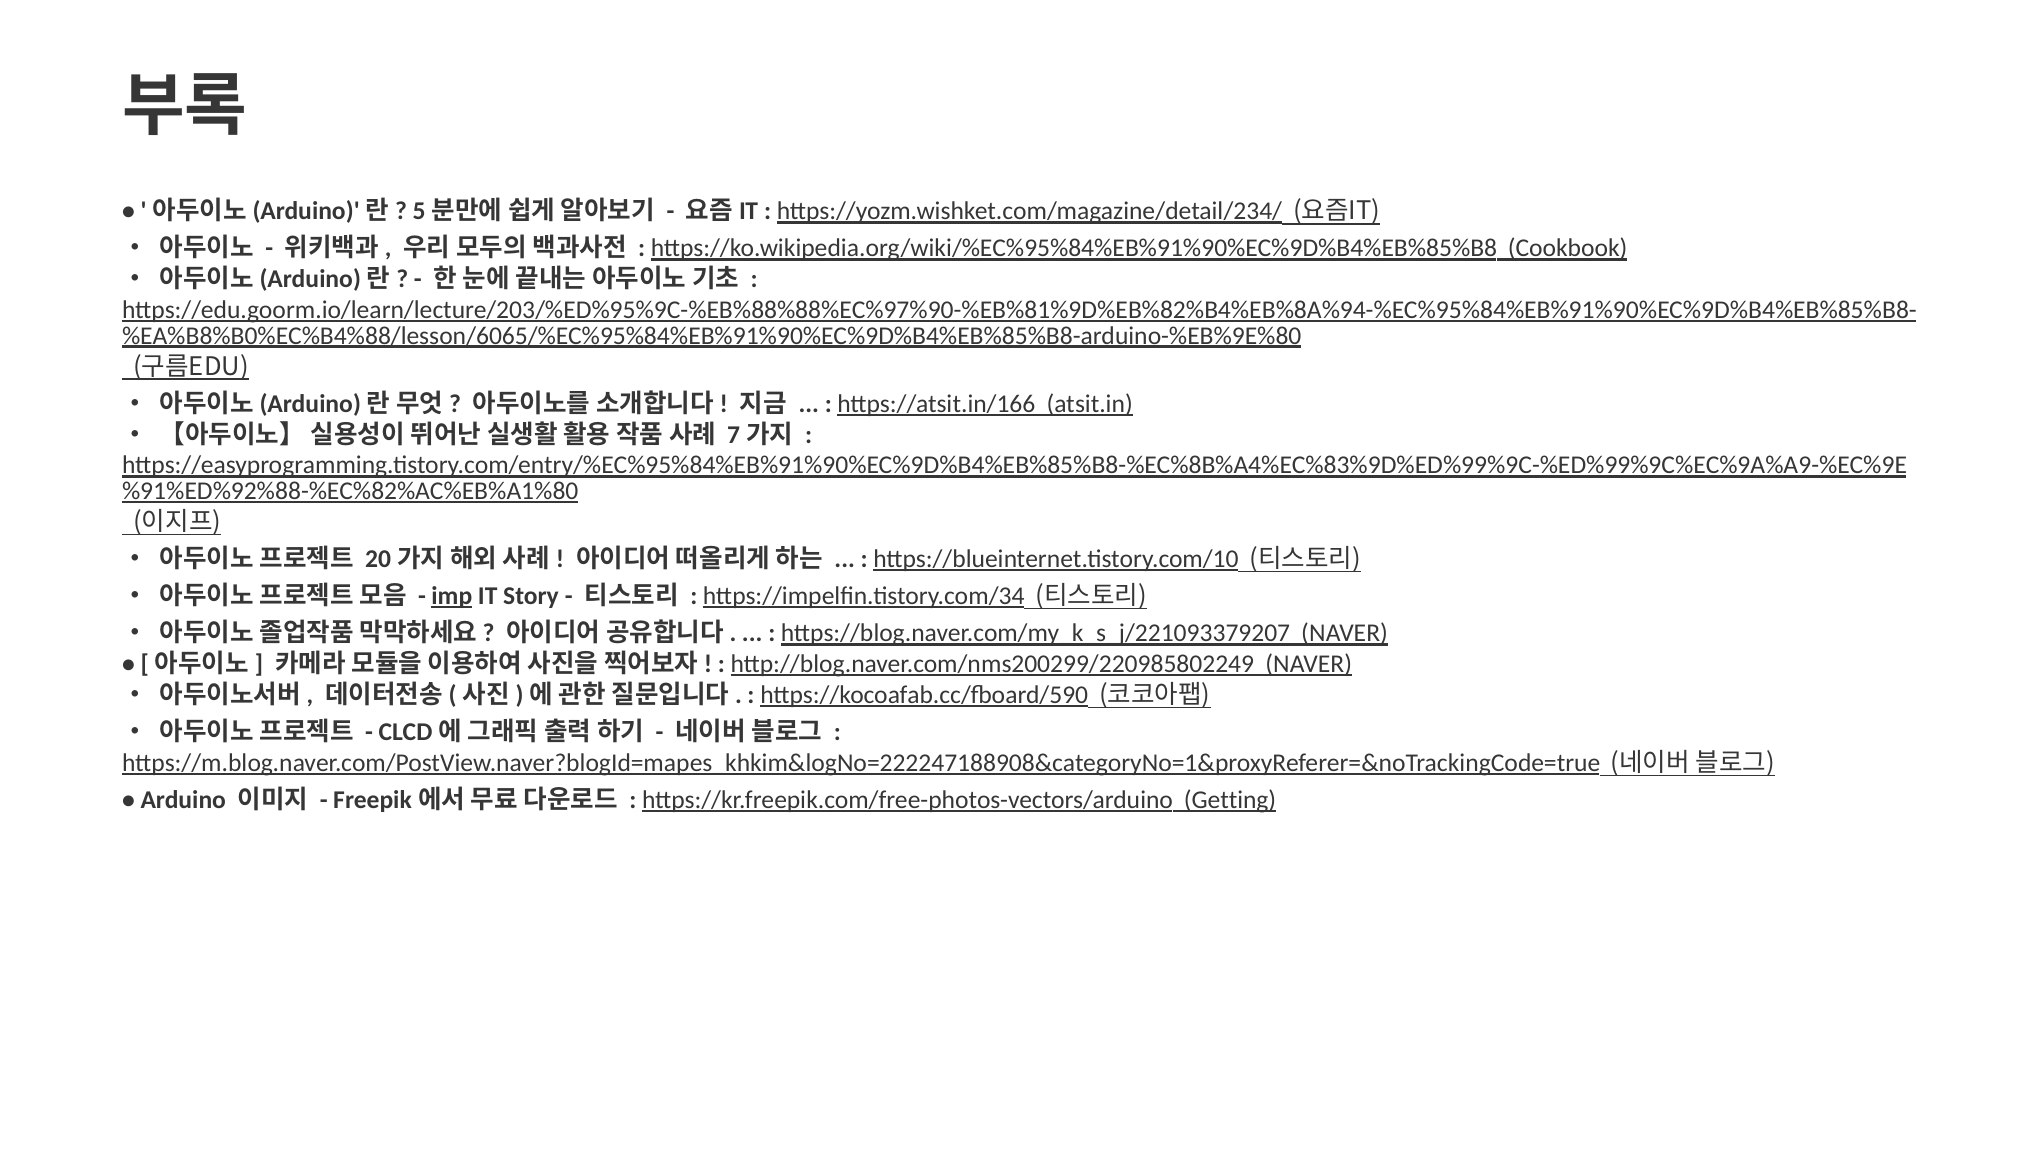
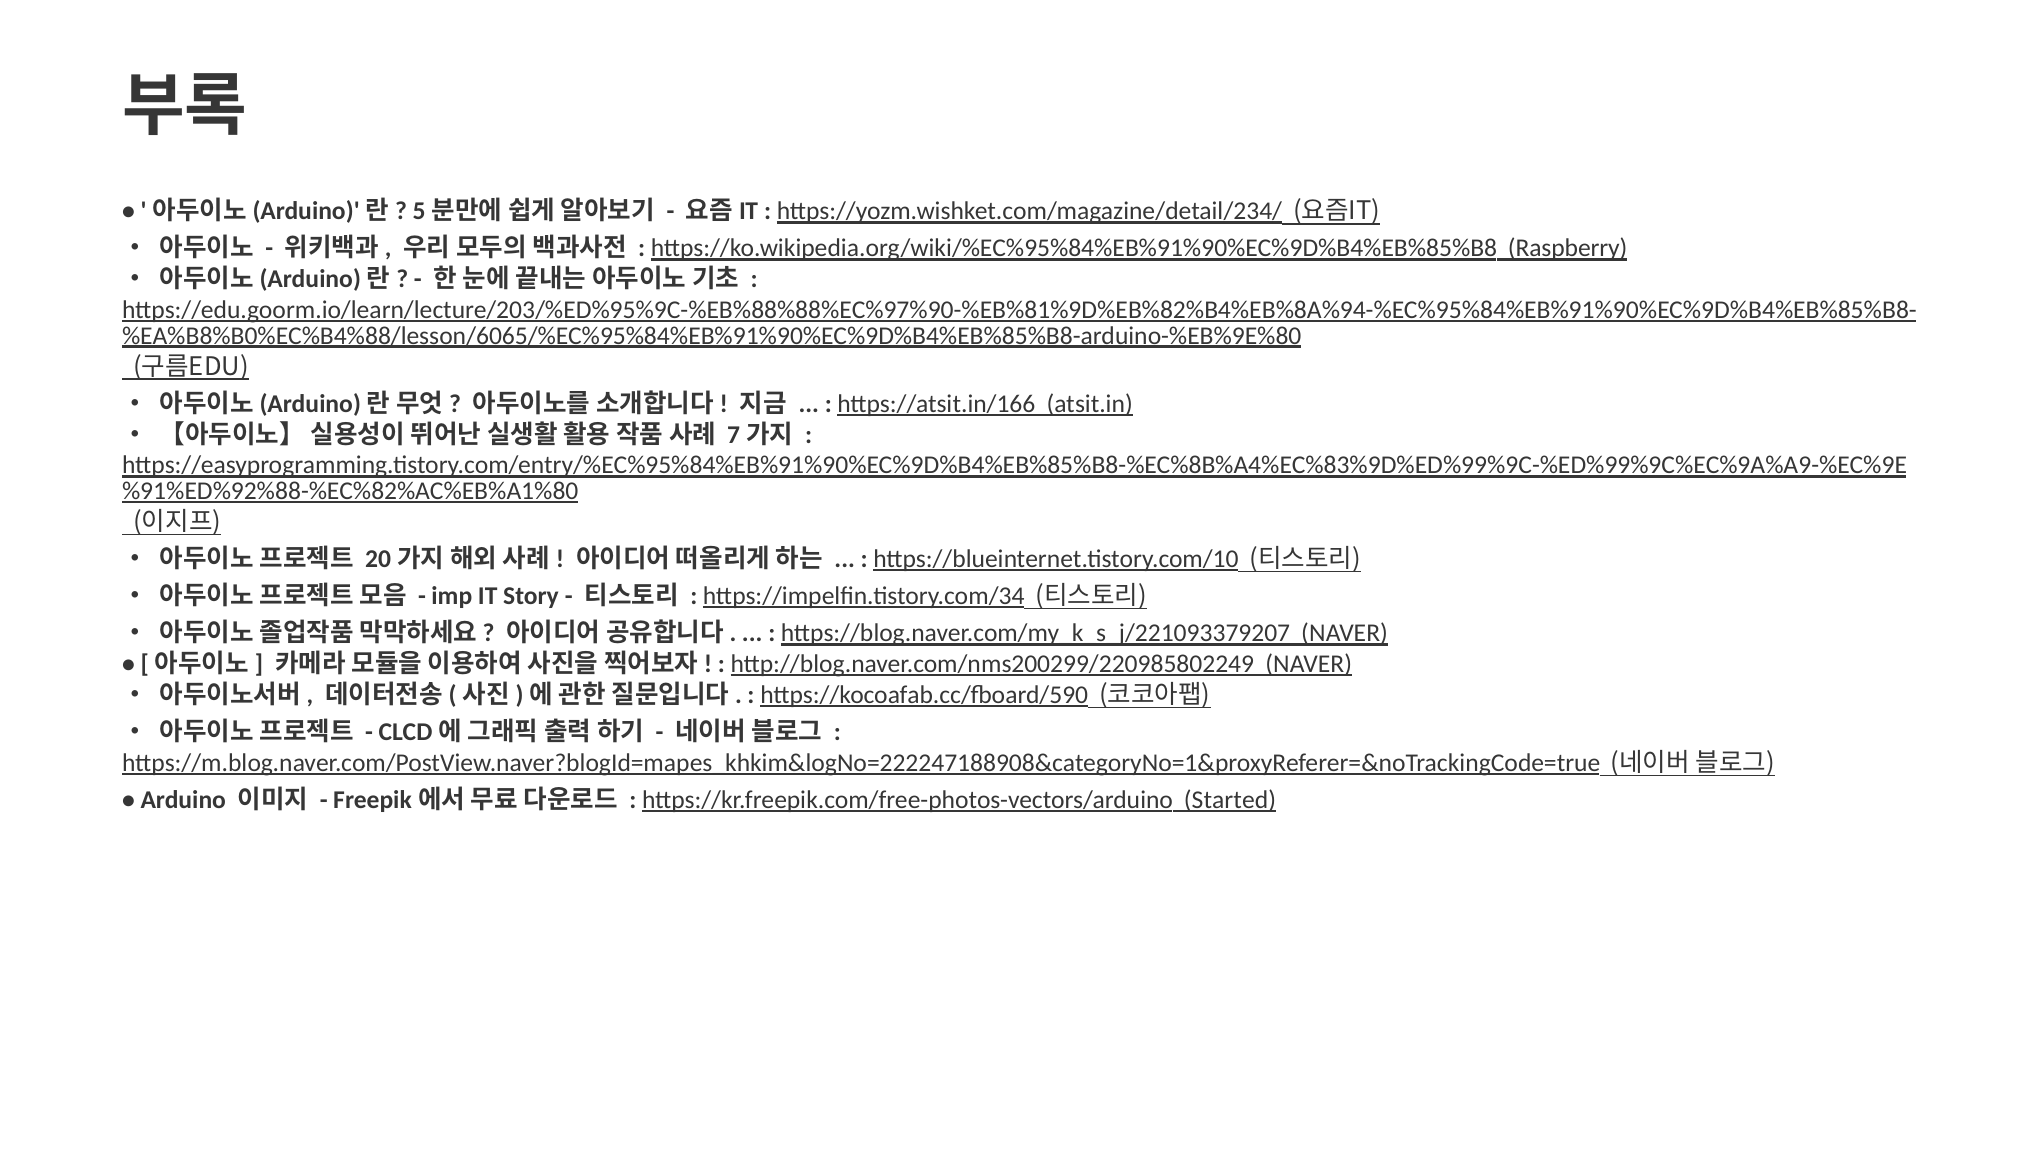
Cookbook: Cookbook -> Raspberry (1568, 249)
imp underline: present -> none (452, 596)
Getting: Getting -> Started (1230, 800)
